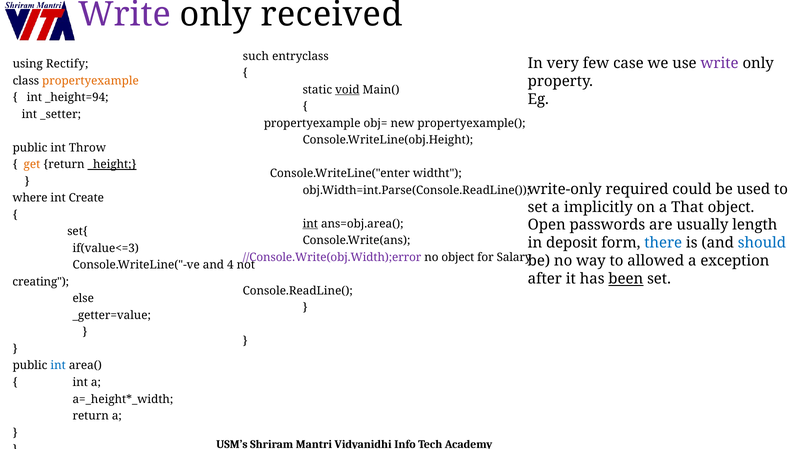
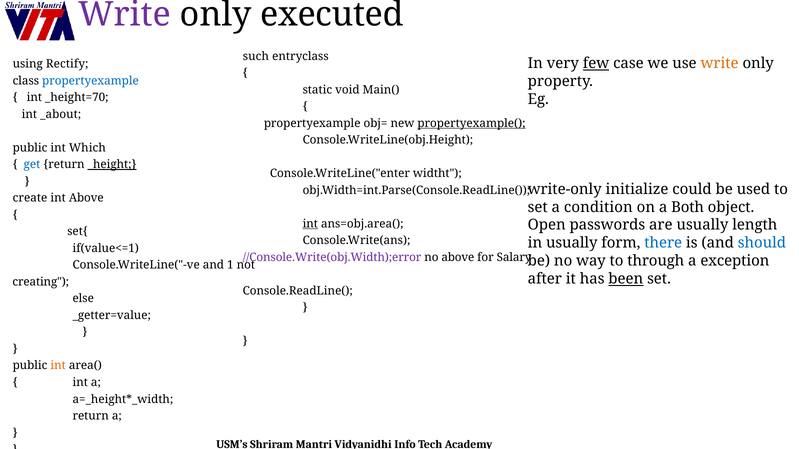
received: received -> executed (332, 15)
few underline: none -> present (596, 63)
write colour: purple -> orange (720, 63)
propertyexample colour: orange -> blue (90, 81)
void underline: present -> none (347, 90)
_height=94: _height=94 -> _height=70 (77, 98)
_setter: _setter -> _about (61, 114)
propertyexample( underline: none -> present (471, 123)
Throw: Throw -> Which (87, 148)
get colour: orange -> blue (32, 165)
required: required -> initialize (637, 189)
where: where -> create (30, 198)
int Create: Create -> Above (86, 198)
implicitly: implicitly -> condition (598, 207)
That: That -> Both (688, 207)
in deposit: deposit -> usually (572, 243)
if(value<=3: if(value<=3 -> if(value<=1 (106, 249)
no object: object -> above (458, 258)
allowed: allowed -> through (656, 261)
4: 4 -> 1 (230, 265)
int colour: blue -> orange (58, 366)
